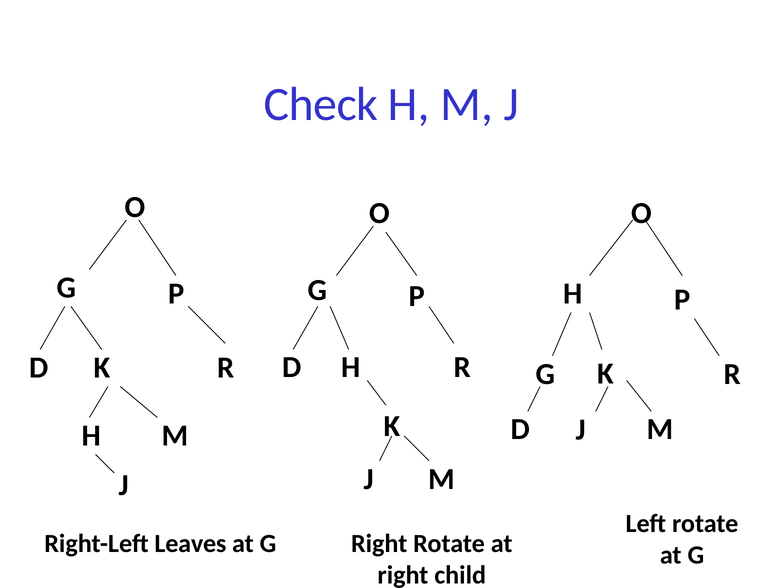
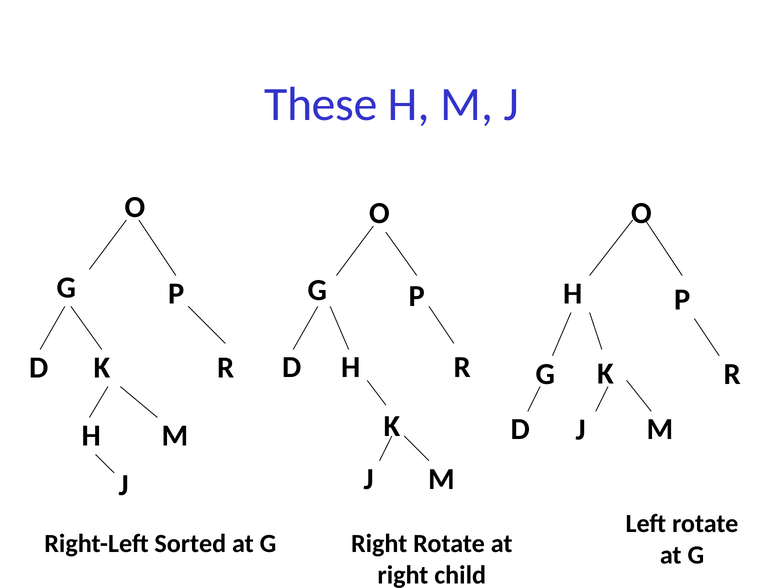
Check: Check -> These (321, 105)
Leaves: Leaves -> Sorted (190, 544)
